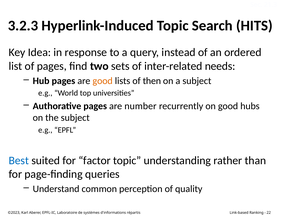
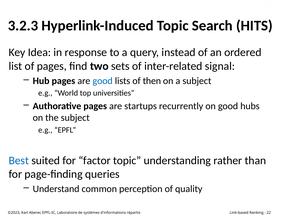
needs: needs -> signal (220, 66)
good colour: orange -> blue (103, 81)
number: number -> startups (141, 106)
